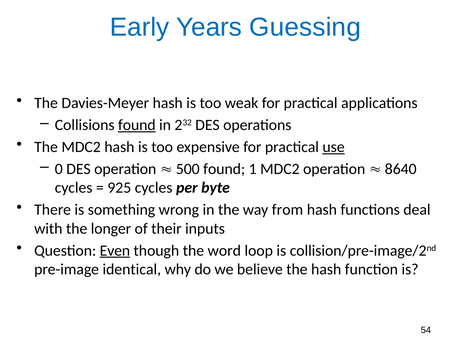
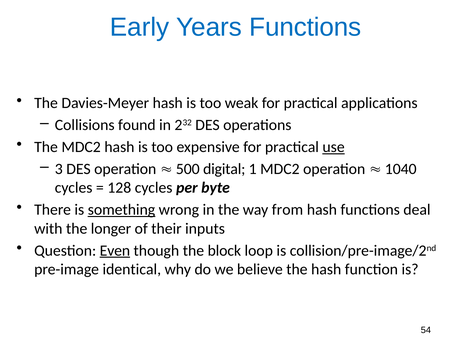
Years Guessing: Guessing -> Functions (305, 27)
found underline: present -> none (137, 125)
0: 0 -> 3 (59, 169)
500 found: found -> digital (224, 169)
8640: 8640 -> 1040 (401, 169)
925: 925 -> 128 (119, 188)
something underline: none -> present (121, 210)
word: word -> block (224, 251)
